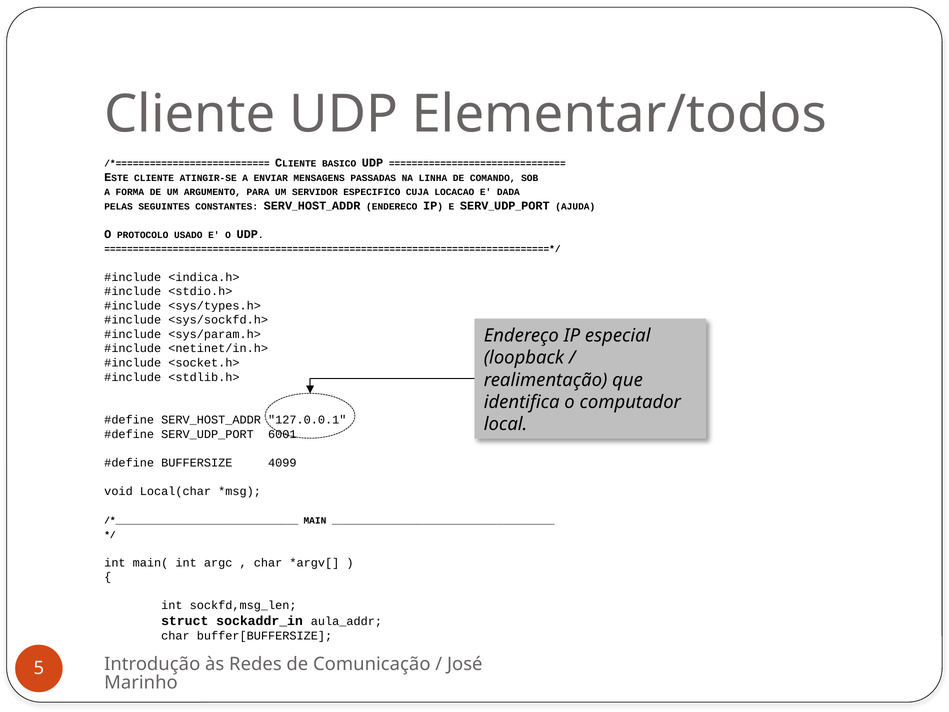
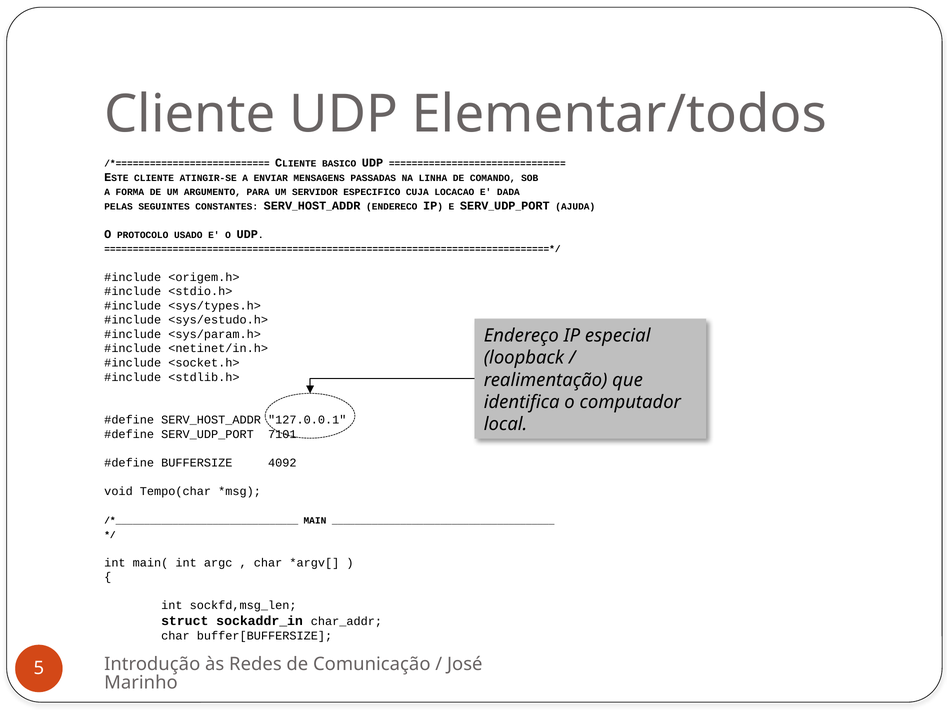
<indica.h>: <indica.h> -> <origem.h> (204, 277)
<sys/sockfd.h>: <sys/sockfd.h> -> <sys/estudo.h> (218, 320)
6001: 6001 -> 7101 (282, 434)
4099: 4099 -> 4092 (282, 463)
Local(char: Local(char -> Tempo(char (175, 491)
aula_addr: aula_addr -> char_addr (346, 621)
